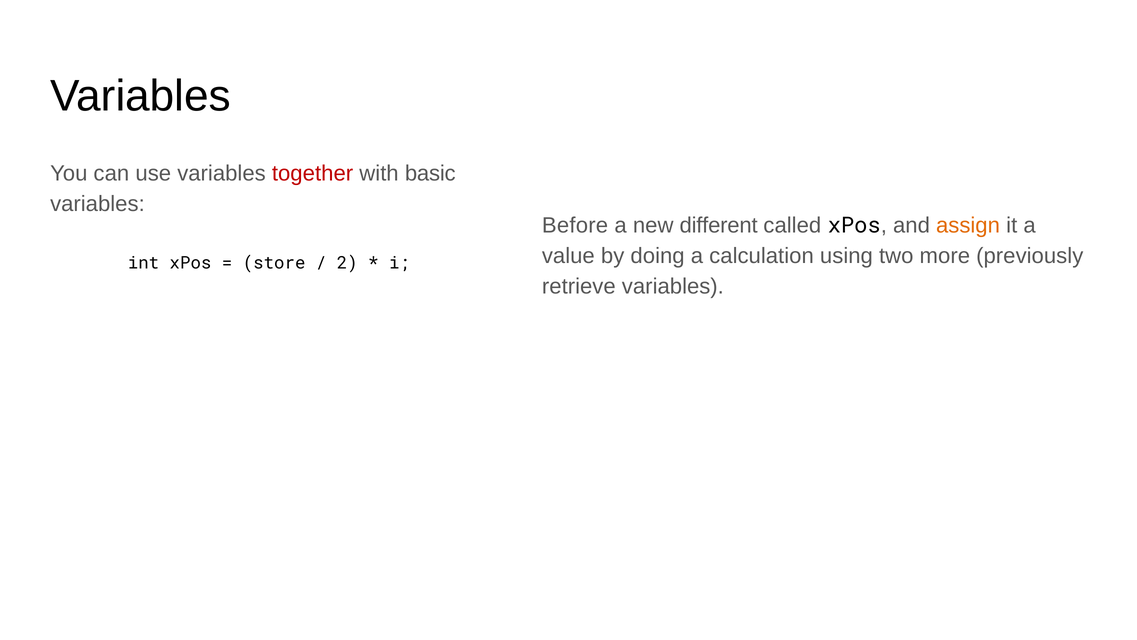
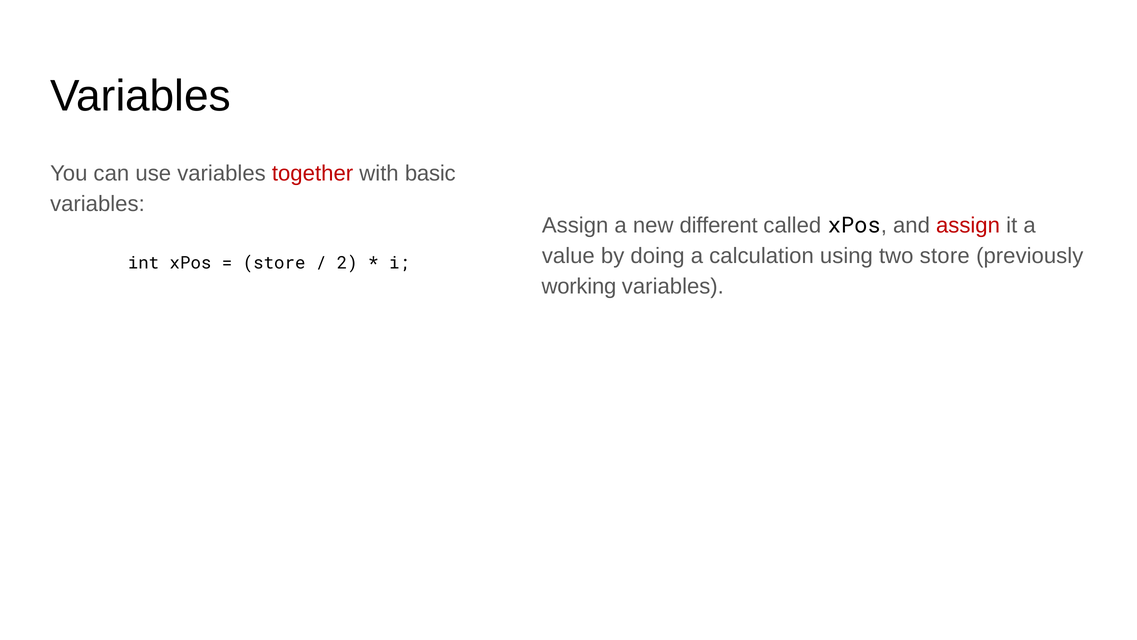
Before: Before -> Assign (575, 225)
assign colour: orange -> red (968, 225)
two more: more -> store (945, 256)
retrieve: retrieve -> working (579, 286)
